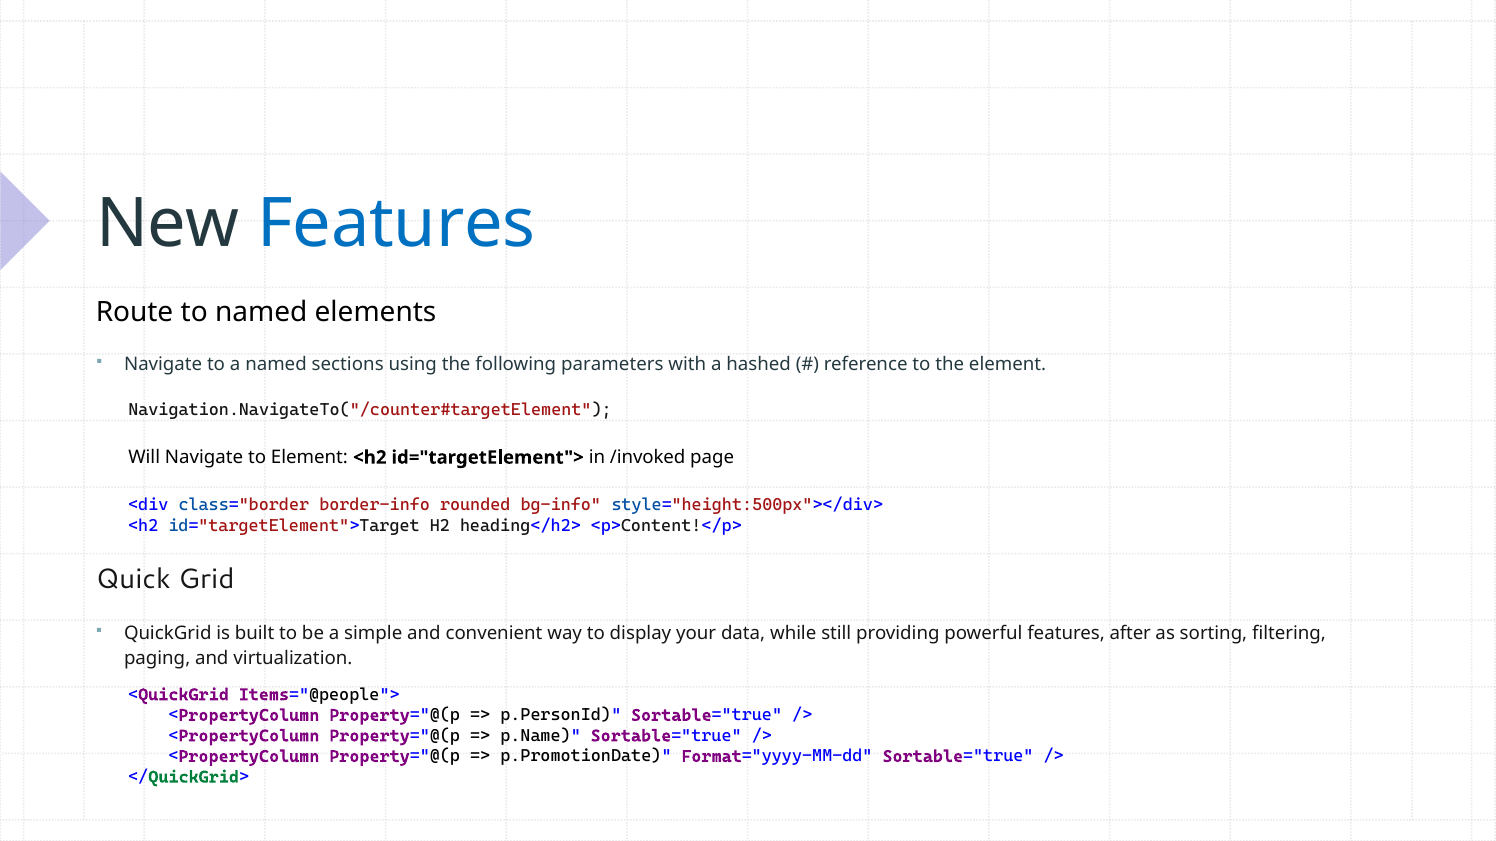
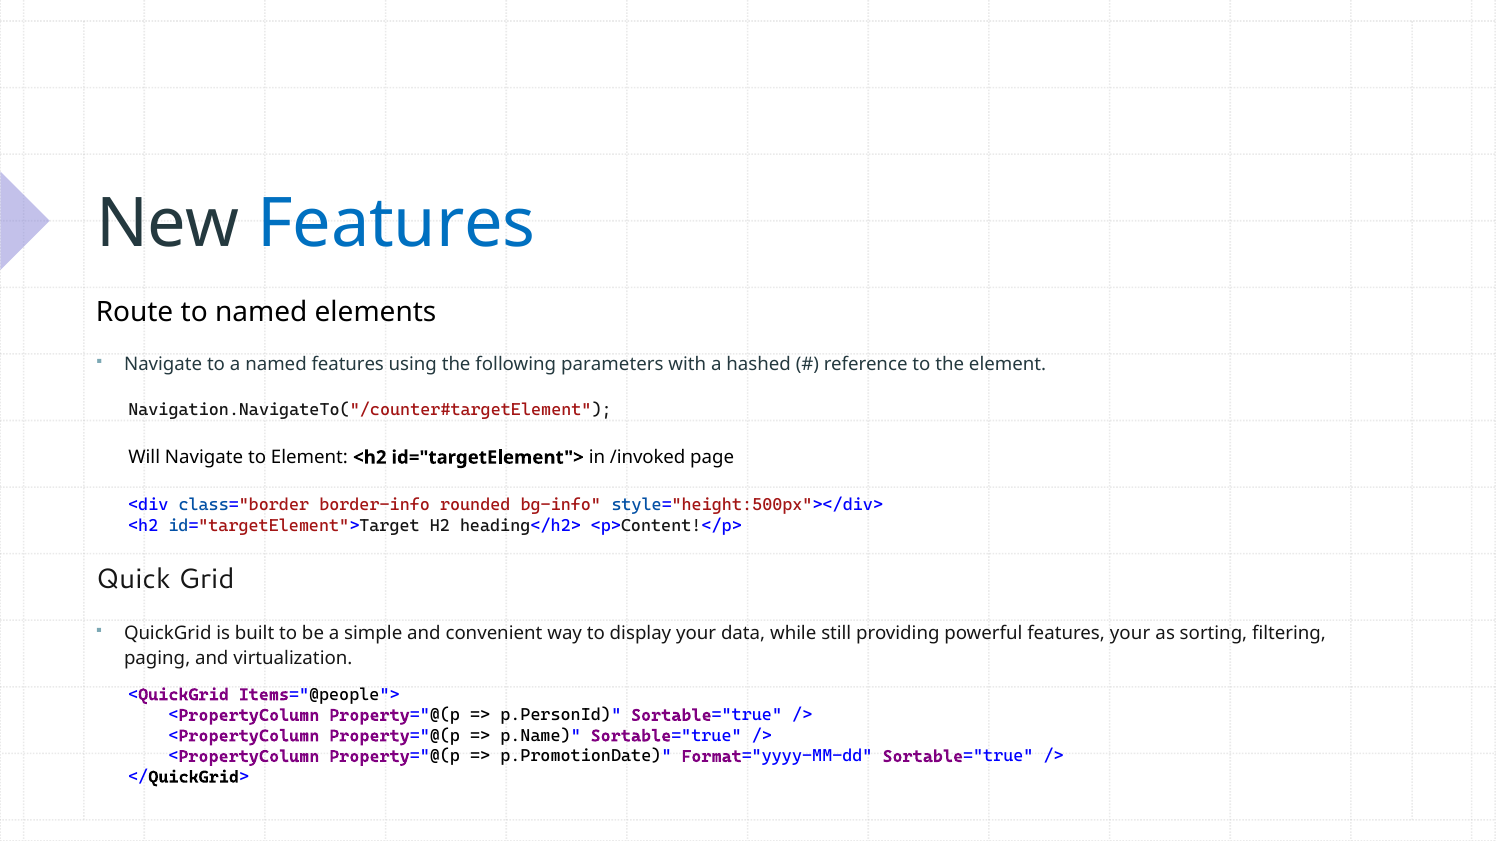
named sections: sections -> features (348, 364)
features after: after -> your (1130, 634)
QuickGrid colour: green -> black (194, 777)
